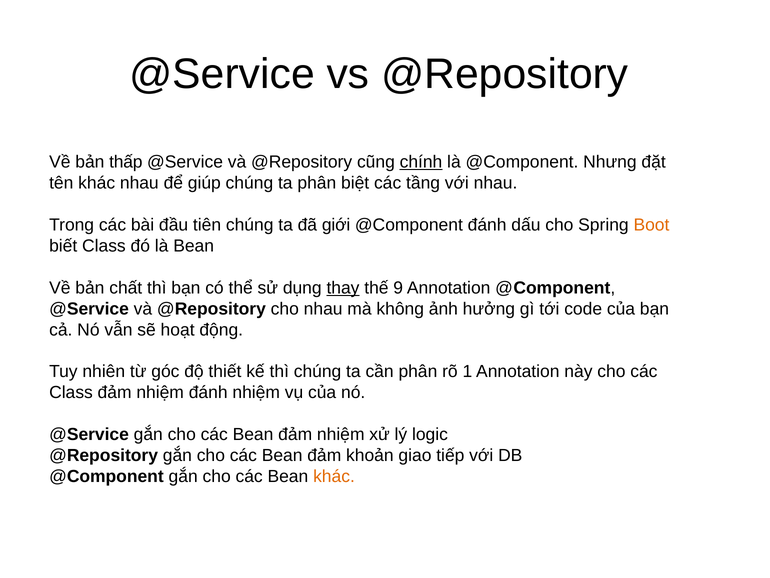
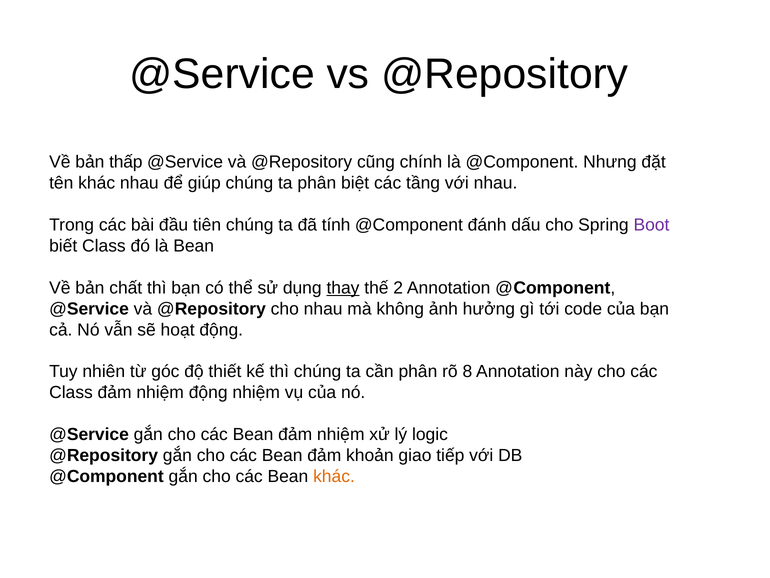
chính underline: present -> none (421, 162)
giới: giới -> tính (336, 225)
Boot colour: orange -> purple (651, 225)
9: 9 -> 2 (398, 288)
1: 1 -> 8 (467, 371)
nhiệm đánh: đánh -> động (208, 392)
